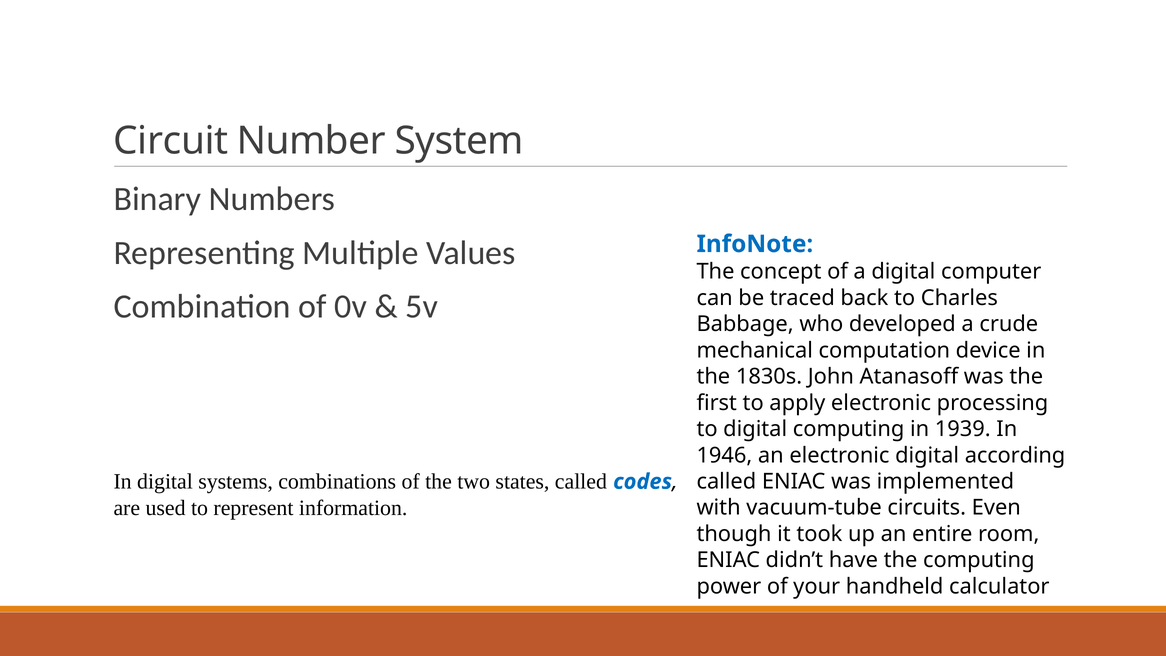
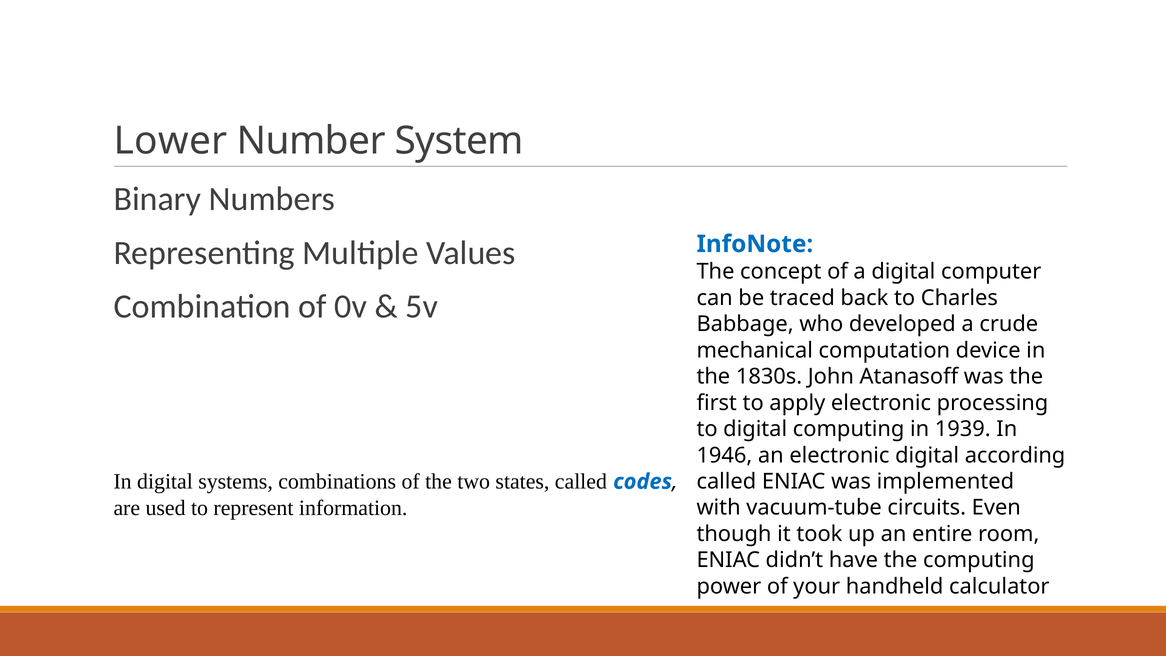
Circuit: Circuit -> Lower (170, 141)
